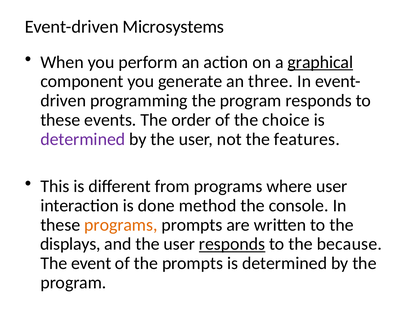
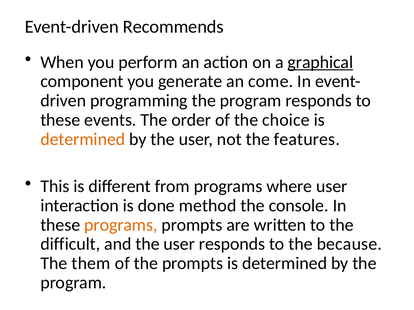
Microsystems: Microsystems -> Recommends (173, 27)
three: three -> come (271, 82)
determined colour: purple -> orange (83, 139)
displays: displays -> difficult (70, 244)
responds underline: present -> none (232, 244)
event: event -> them (91, 264)
